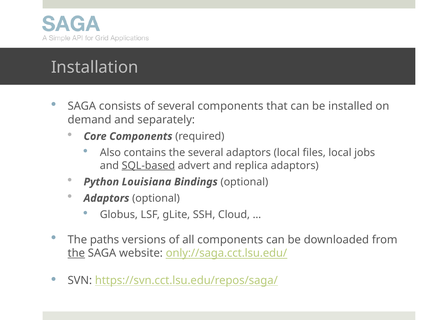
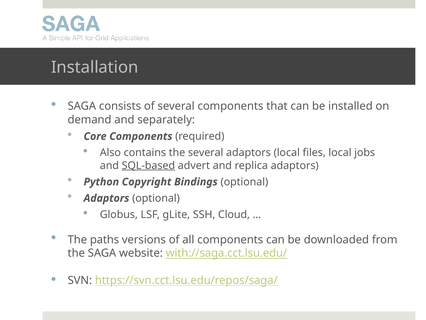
Louisiana: Louisiana -> Copyright (147, 182)
the underline: present -> none (76, 253)
only://saga.cct.lsu.edu/: only://saga.cct.lsu.edu/ -> with://saga.cct.lsu.edu/ (226, 253)
